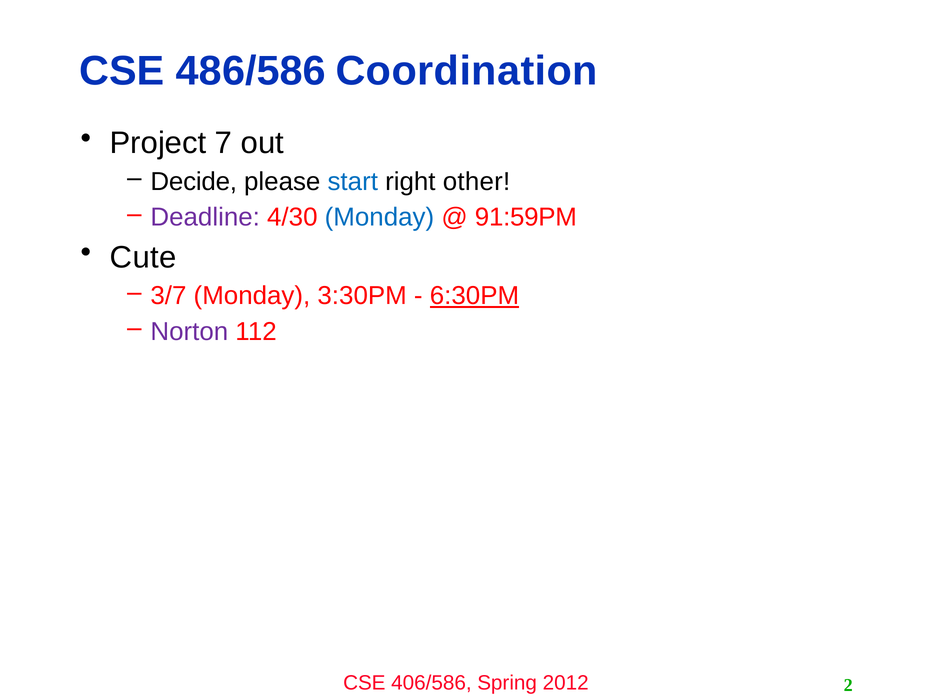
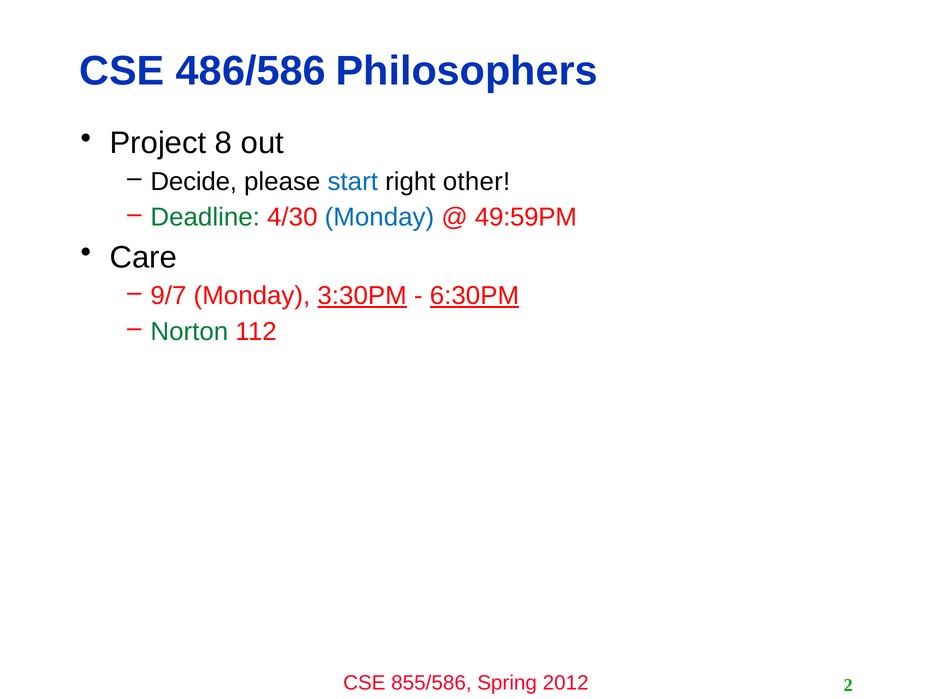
Coordination: Coordination -> Philosophers (467, 71)
7: 7 -> 8 (224, 143)
Deadline colour: purple -> green (205, 217)
91:59PM: 91:59PM -> 49:59PM (526, 217)
Cute: Cute -> Care (143, 257)
3/7: 3/7 -> 9/7 (168, 296)
3:30PM underline: none -> present (362, 296)
Norton colour: purple -> green (189, 332)
406/586: 406/586 -> 855/586 (431, 683)
